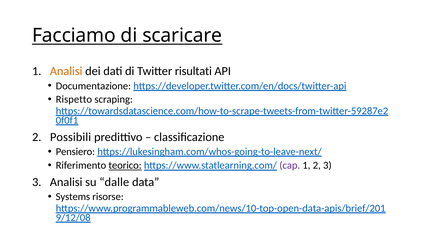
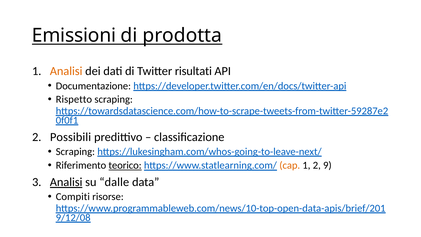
Facciamo: Facciamo -> Emissioni (74, 35)
scaricare: scaricare -> prodotta (182, 35)
Pensiero: Pensiero -> Scraping (75, 152)
cap colour: purple -> orange (290, 165)
2 3: 3 -> 9 (327, 165)
Analisi underline: none -> present (66, 182)
Systems: Systems -> Compiti (73, 197)
